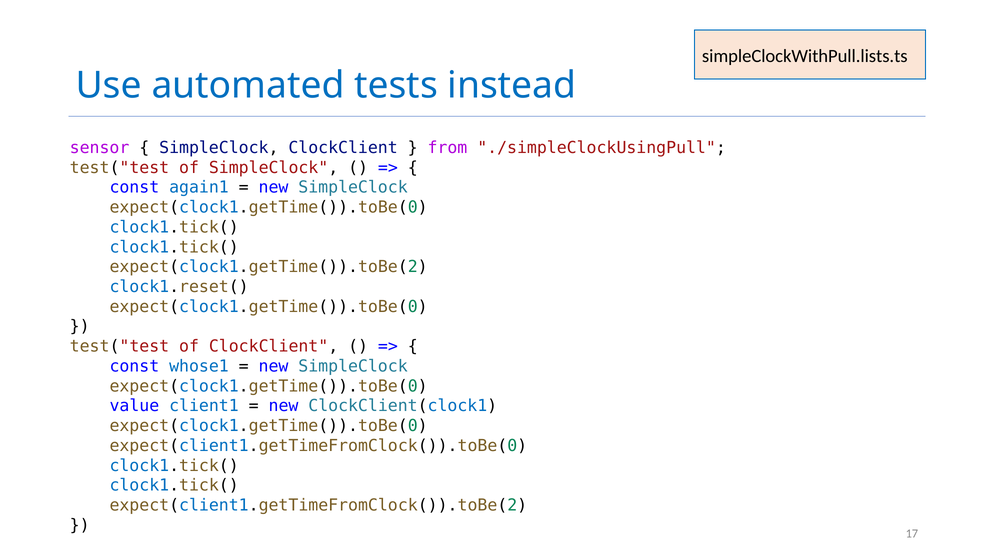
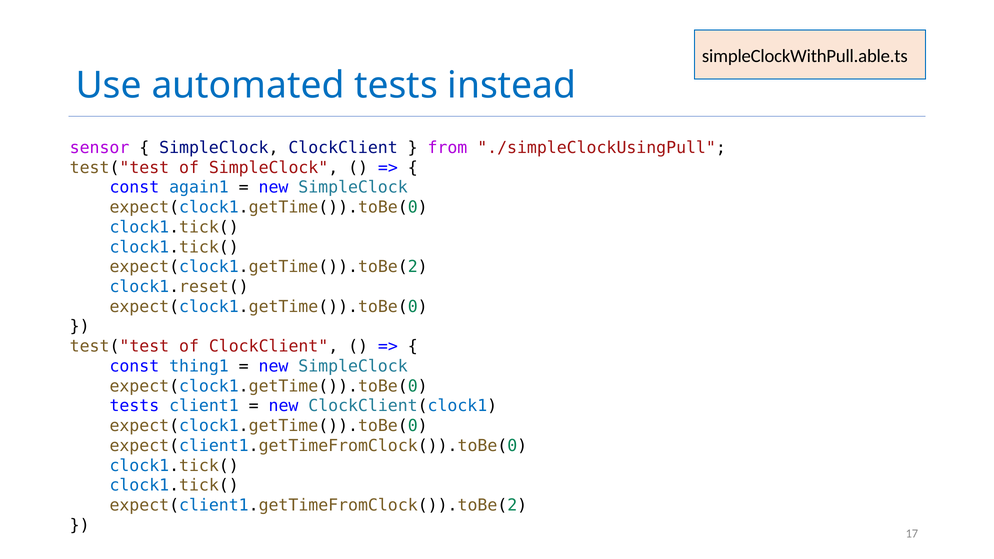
simpleClockWithPull.lists.ts: simpleClockWithPull.lists.ts -> simpleClockWithPull.able.ts (805, 56)
whose1: whose1 -> thing1 (199, 366)
value: value -> tests (134, 406)
